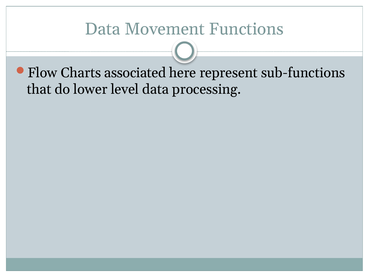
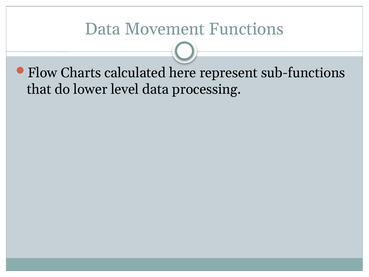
associated: associated -> calculated (135, 73)
